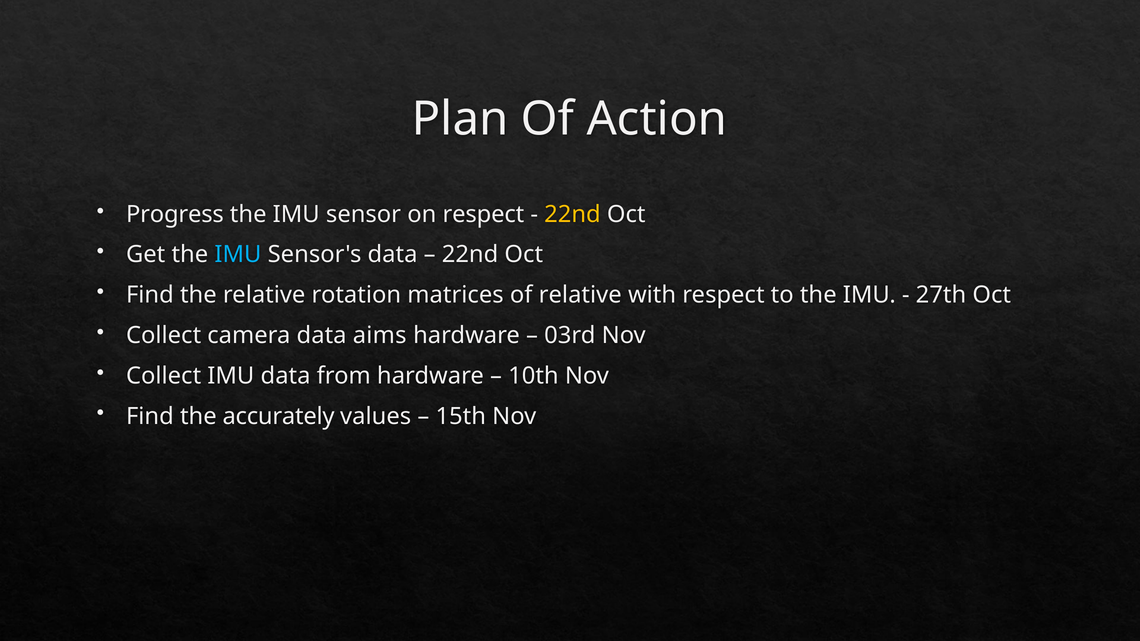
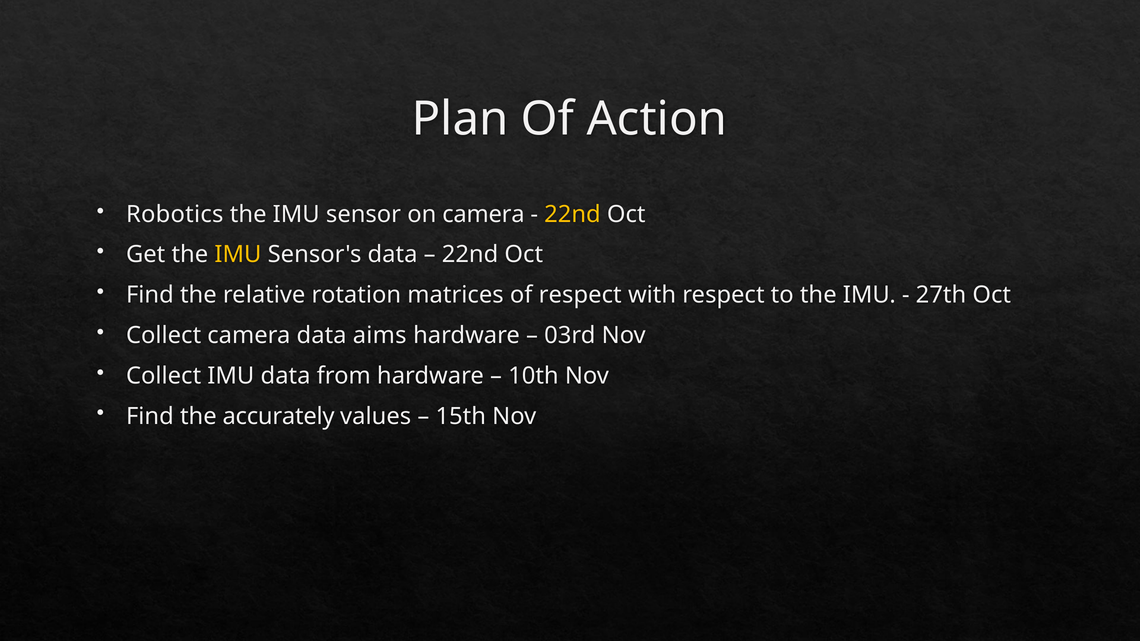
Progress: Progress -> Robotics (175, 214)
on respect: respect -> camera (483, 214)
IMU colour: light blue -> yellow (238, 255)
of relative: relative -> respect (580, 295)
